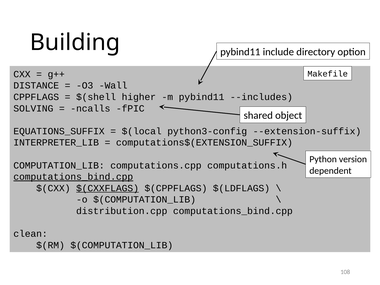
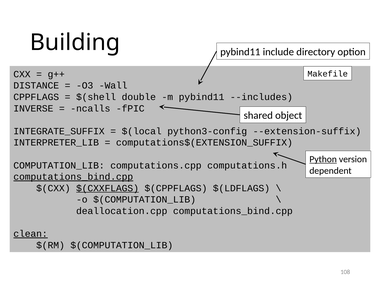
higher: higher -> double (139, 97)
SOLVING: SOLVING -> INVERSE (33, 108)
EQUATIONS_SUFFIX: EQUATIONS_SUFFIX -> INTEGRATE_SUFFIX (59, 131)
Python underline: none -> present (323, 159)
distribution.cpp: distribution.cpp -> deallocation.cpp (122, 211)
clean underline: none -> present (31, 234)
